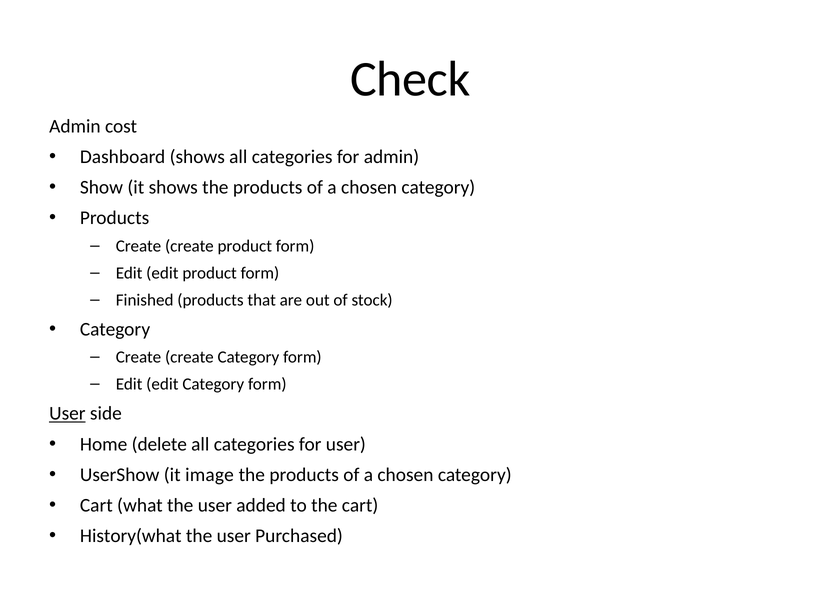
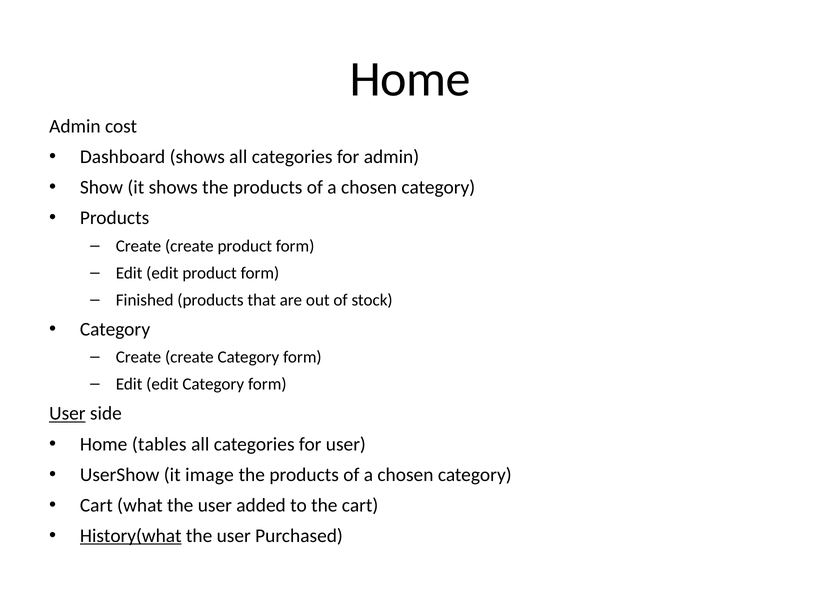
Check: Check -> Home (410, 79)
delete: delete -> tables (159, 444)
History(what underline: none -> present (131, 536)
